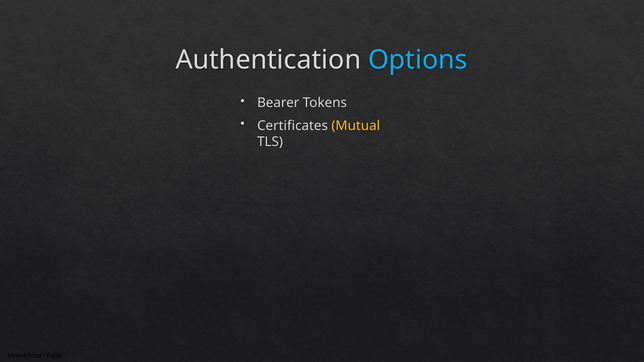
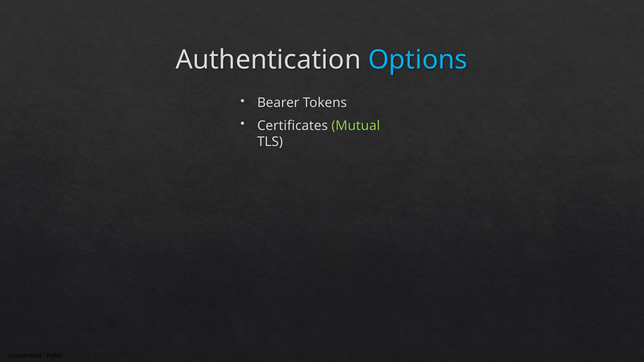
Mutual colour: yellow -> light green (356, 126)
